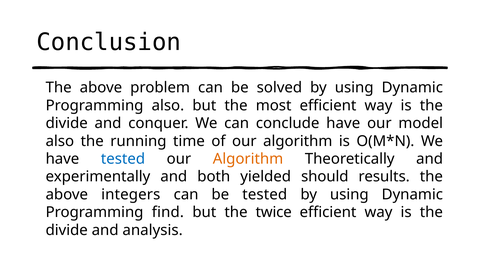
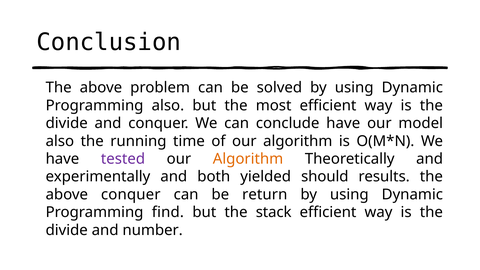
tested colour: blue -> purple (123, 159)
above integers: integers -> conquer (131, 195)
be tested: tested -> return (265, 195)
twice: twice -> stack (274, 212)
analysis: analysis -> number (153, 230)
